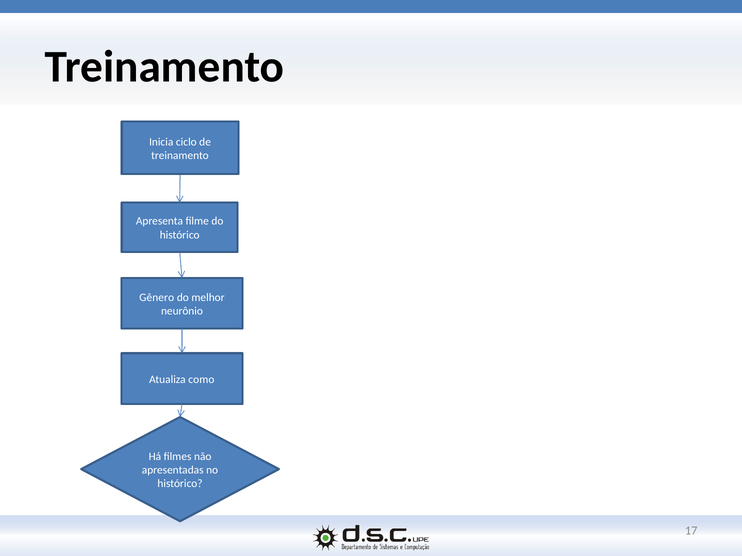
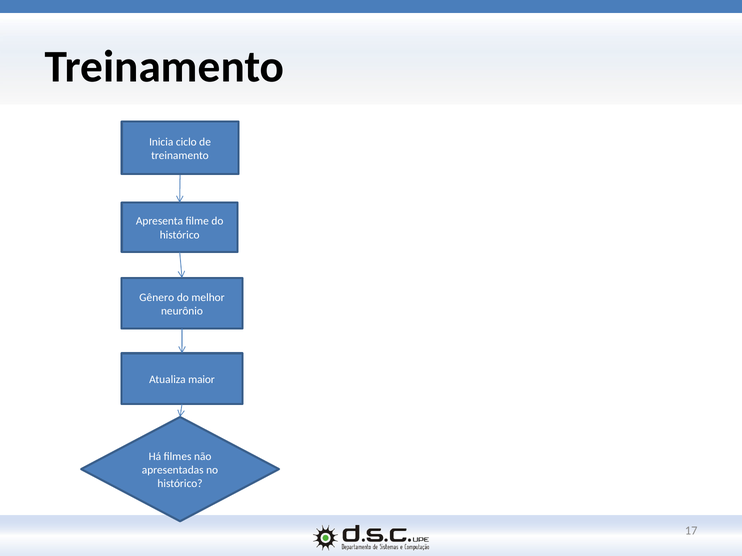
como: como -> maior (201, 380)
